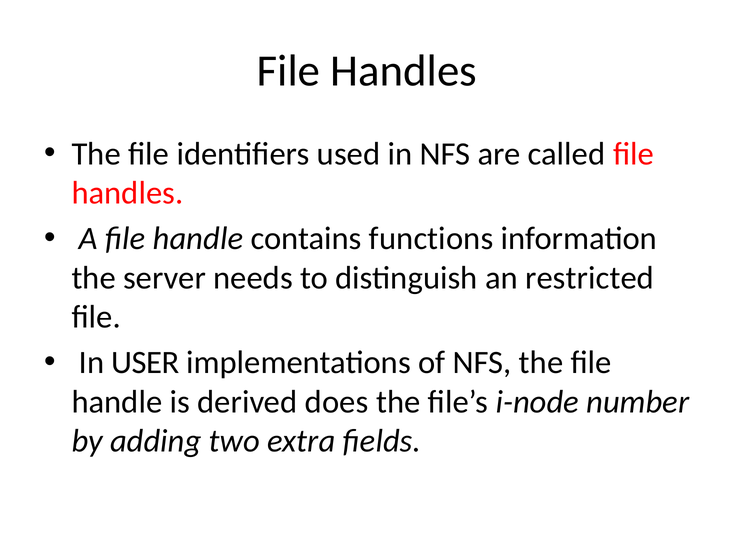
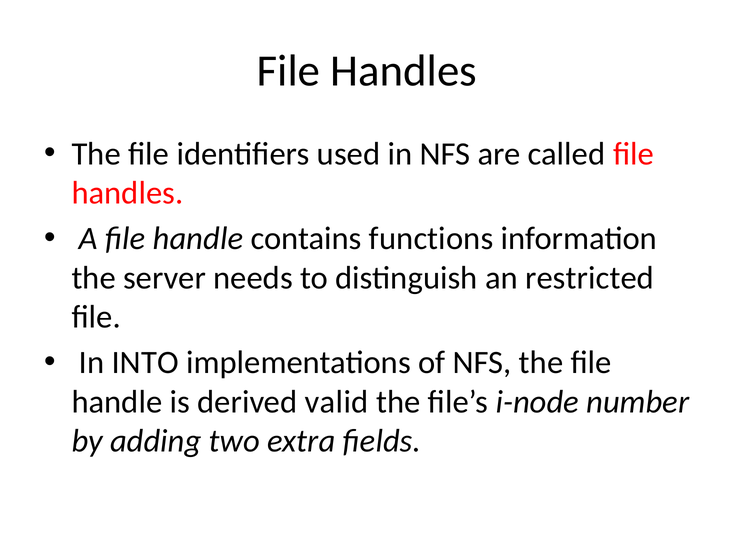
USER: USER -> INTO (145, 363)
does: does -> valid (337, 402)
